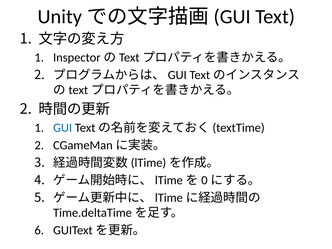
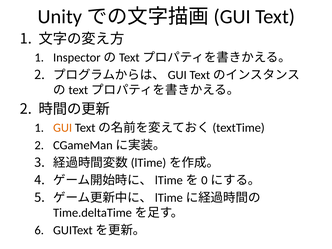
GUI colour: blue -> orange (63, 128)
